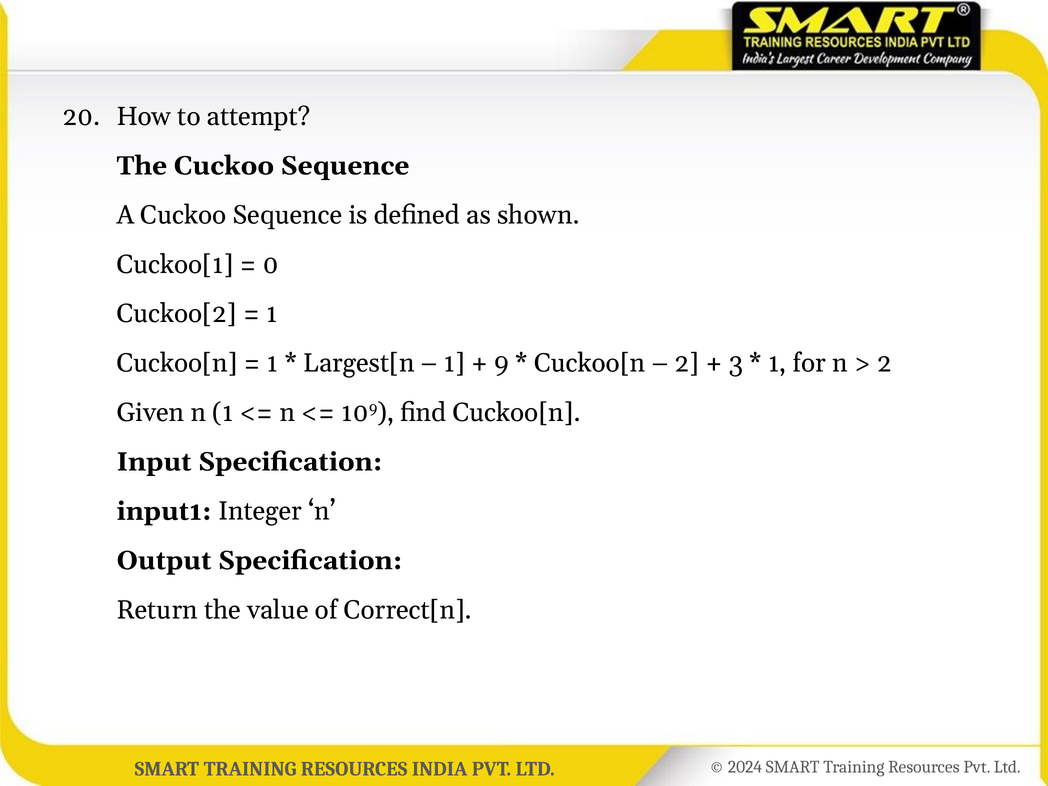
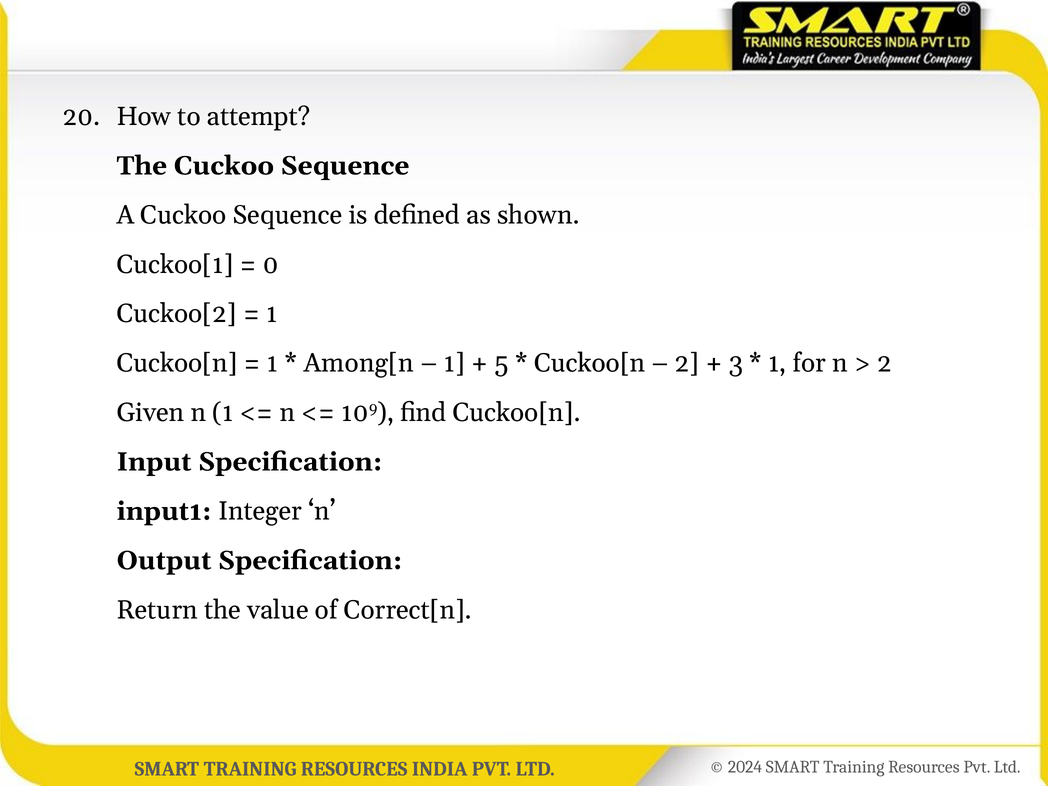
Largest[n: Largest[n -> Among[n (359, 363)
9: 9 -> 5 (502, 363)
